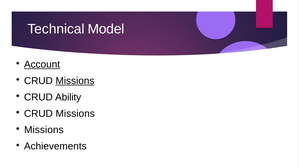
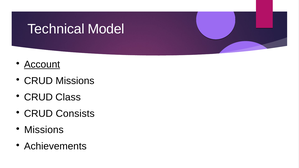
Missions underline: present -> none (75, 81)
Ability: Ability -> Class (68, 97)
Missions: Missions -> Consists (75, 114)
